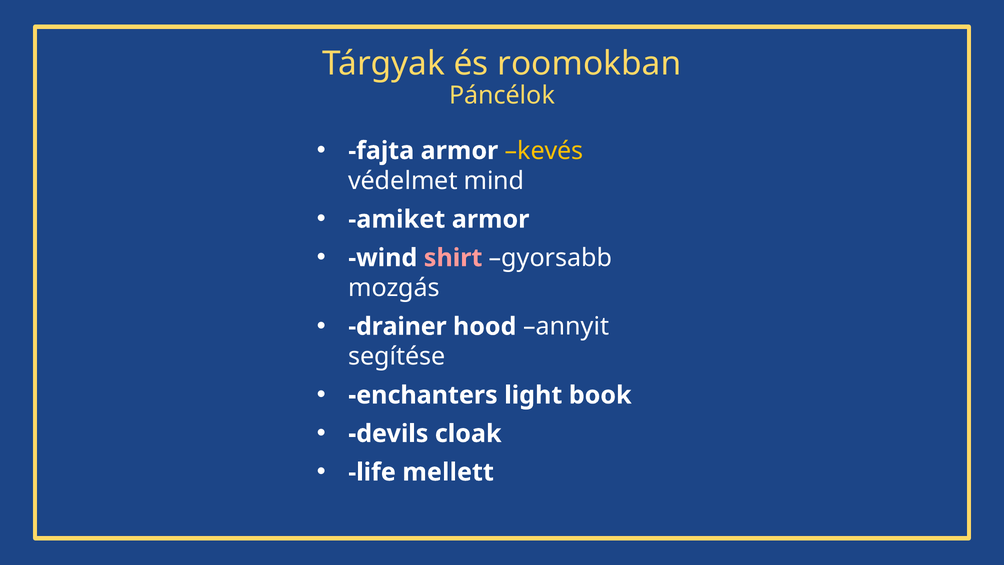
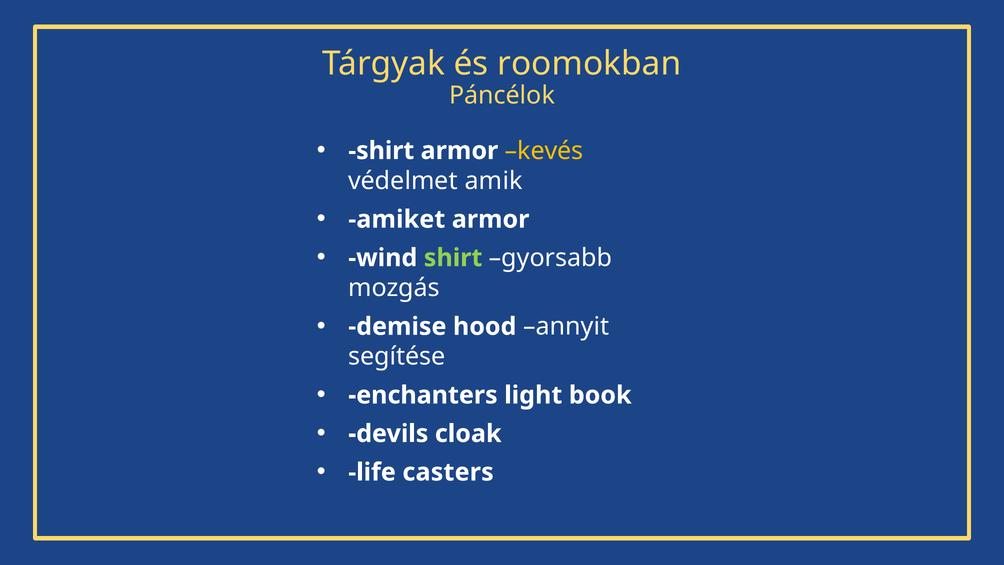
fajta: fajta -> shirt (381, 151)
mind: mind -> amik (494, 181)
shirt colour: pink -> light green (453, 258)
drainer: drainer -> demise (397, 326)
mellett: mellett -> casters (448, 472)
